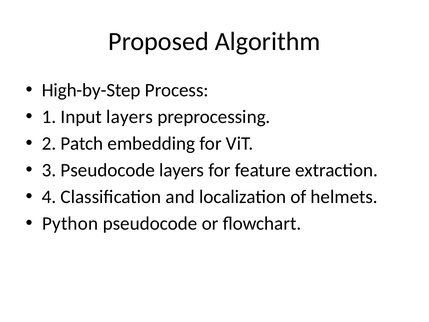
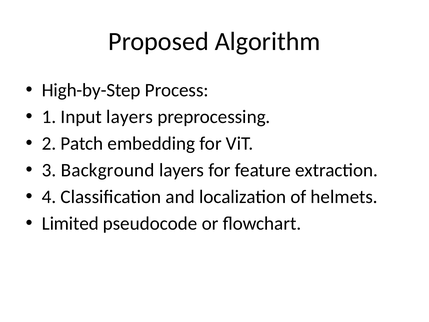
3 Pseudocode: Pseudocode -> Background (108, 170)
Python: Python -> Limited (70, 224)
